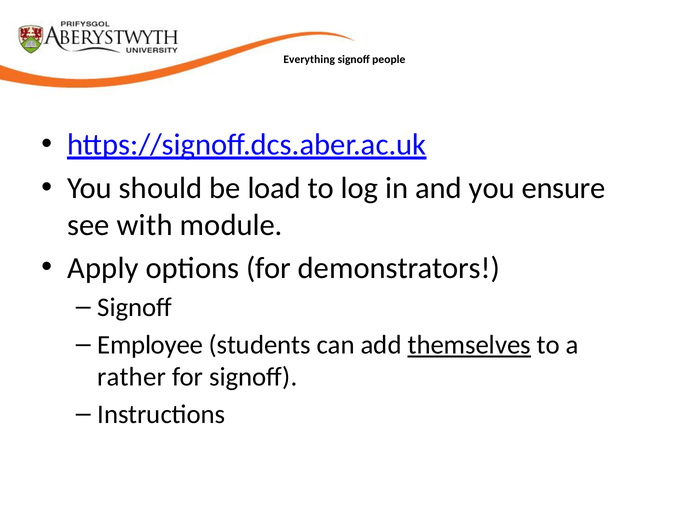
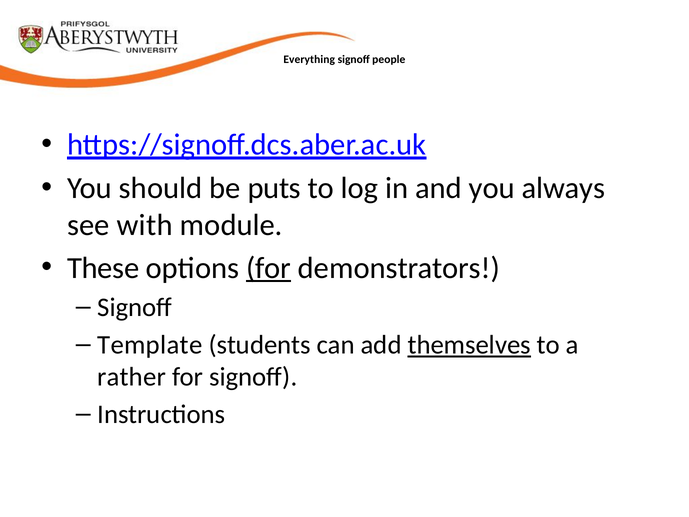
load: load -> puts (274, 188)
ensure: ensure -> always (563, 188)
Apply: Apply -> These (103, 268)
for underline: none -> present (269, 268)
Employee: Employee -> Template (150, 345)
